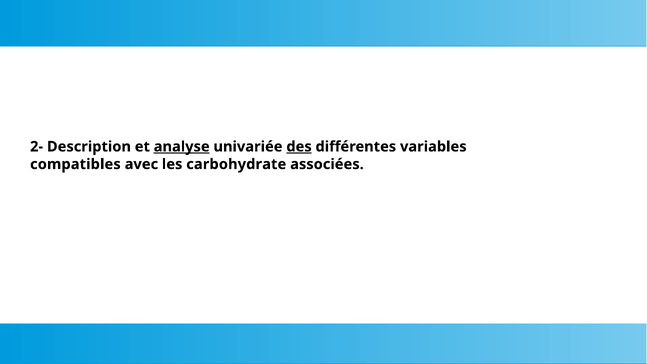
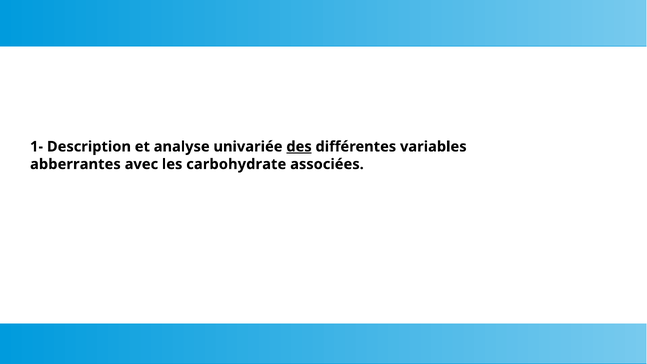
2-: 2- -> 1- (37, 147)
analyse underline: present -> none (182, 147)
compatibles: compatibles -> abberrantes (75, 164)
